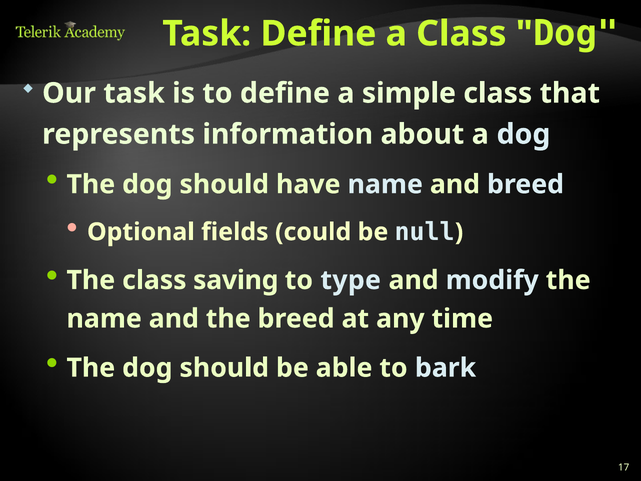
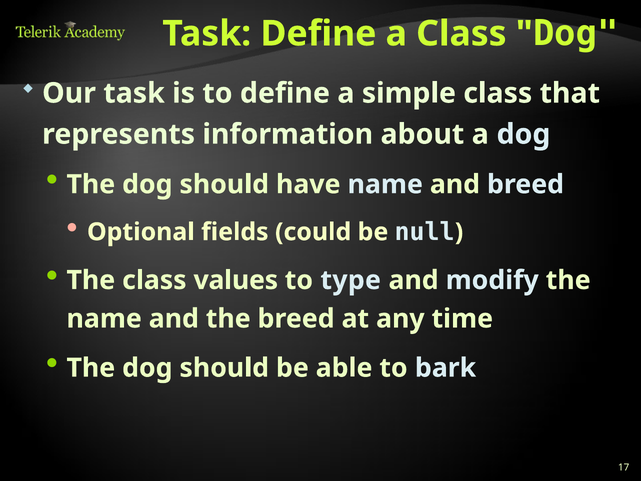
saving: saving -> values (236, 280)
